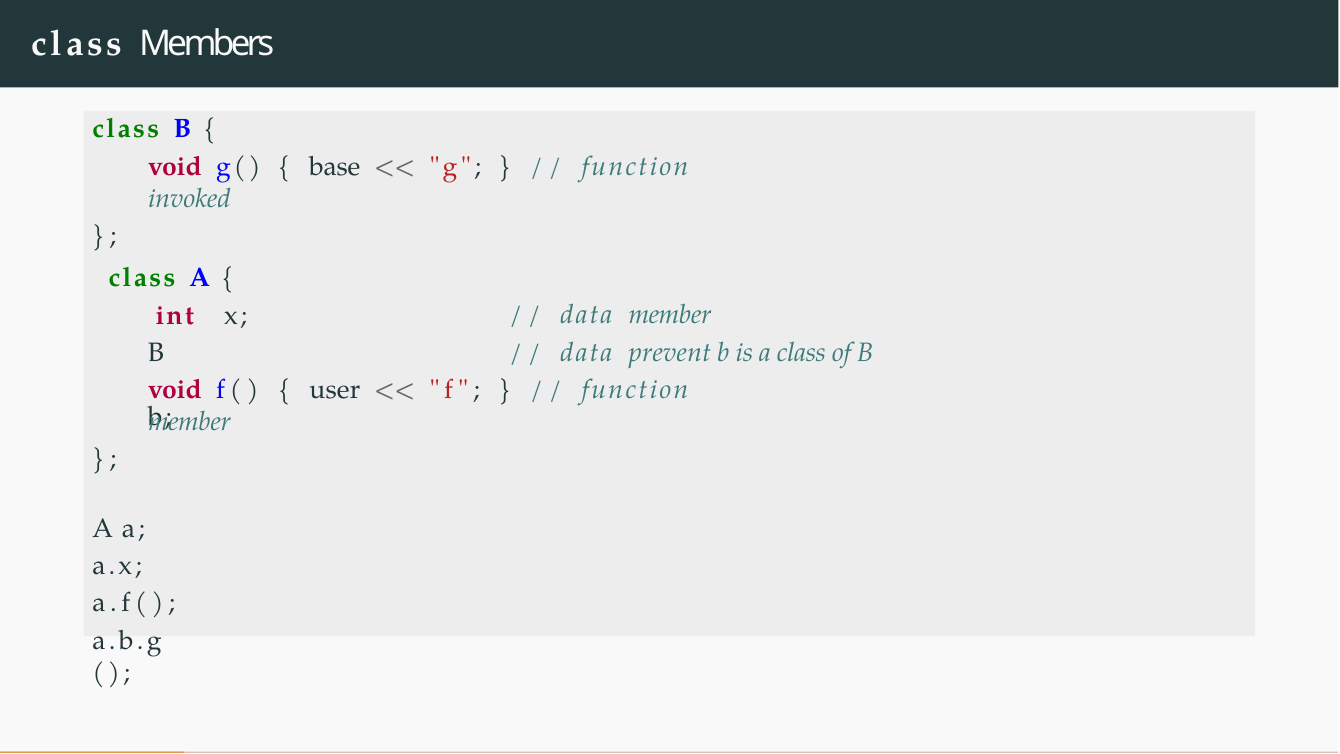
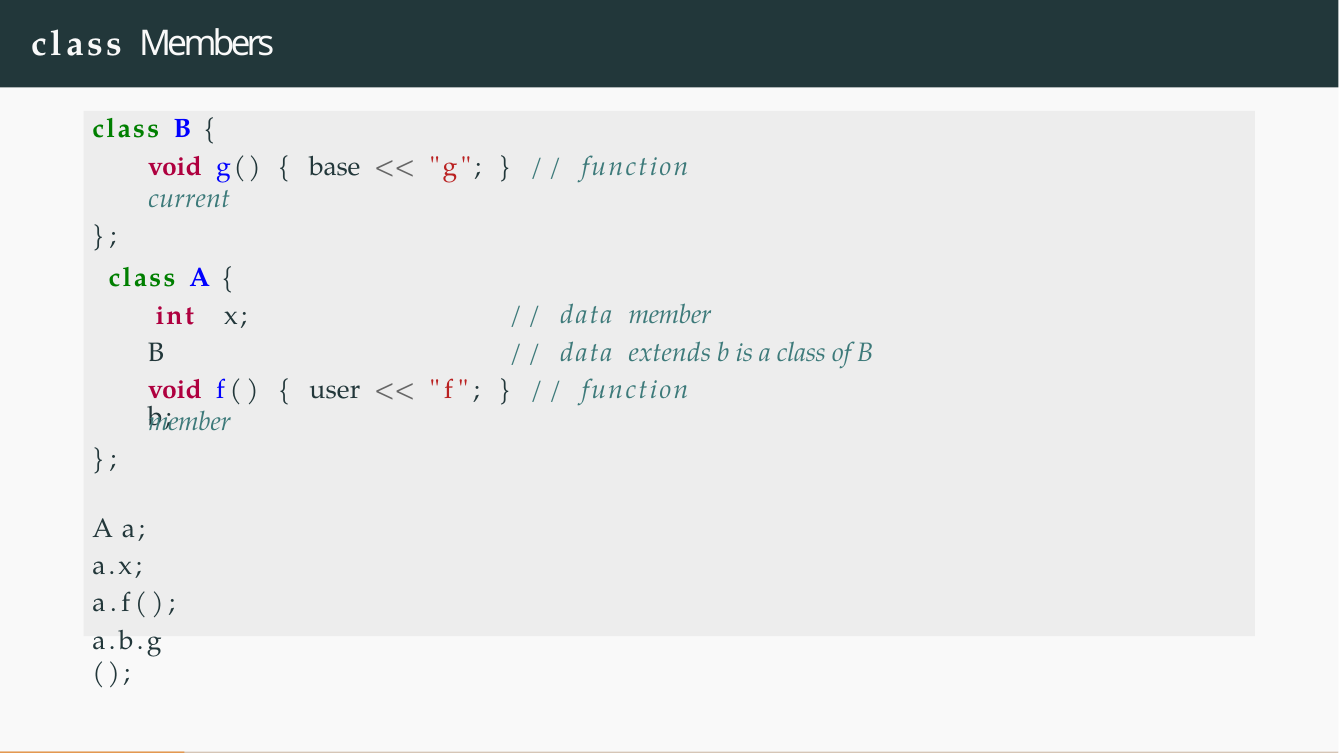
invoked: invoked -> current (189, 198)
prevent: prevent -> extends (670, 352)
